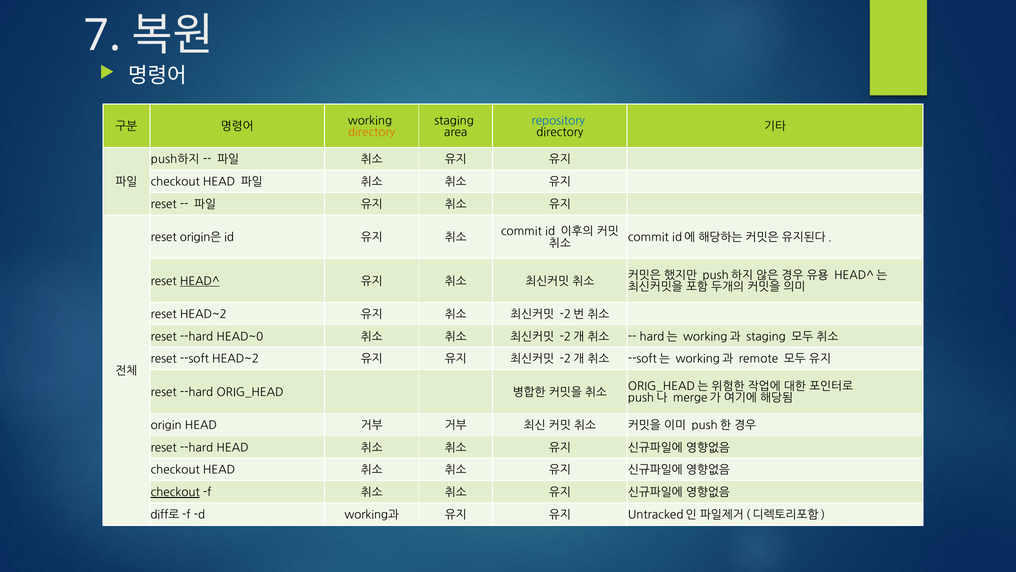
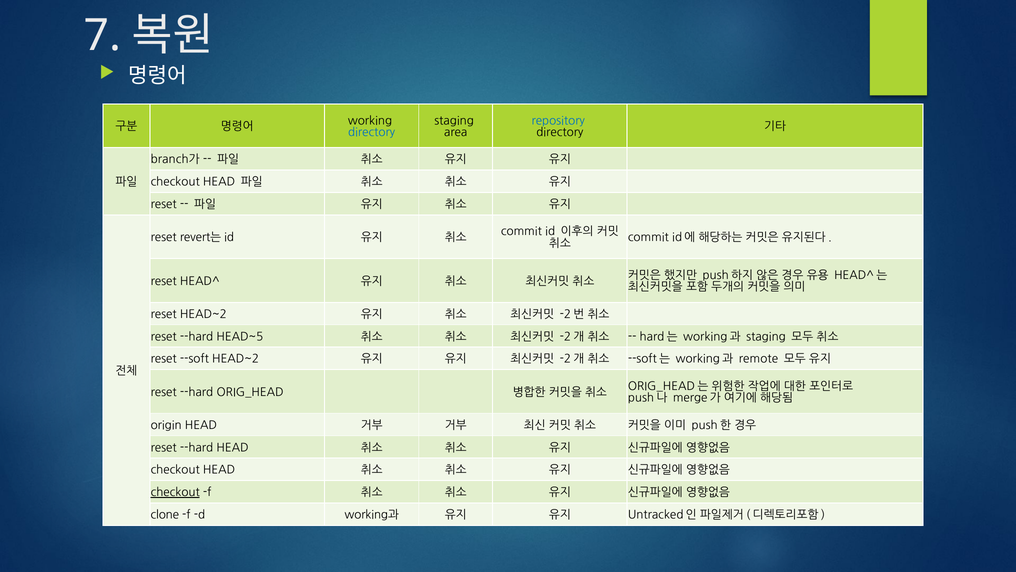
directory colour: orange -> blue (372, 132)
push하지: push하지 -> branch가 (175, 159)
origin은: origin은 -> revert는 (200, 237)
HEAD^ underline: present -> none (200, 281)
HEAD~0: HEAD~0 -> HEAD~5 (240, 336)
diff로: diff로 -> clone (165, 514)
